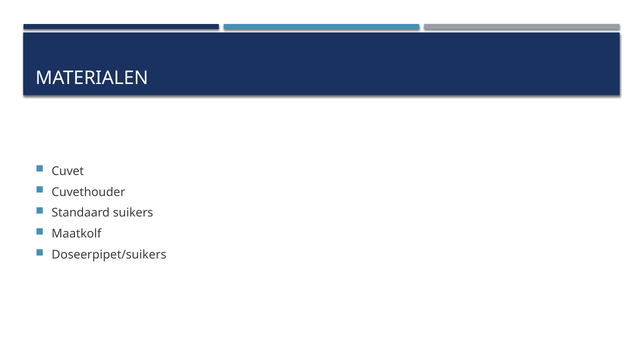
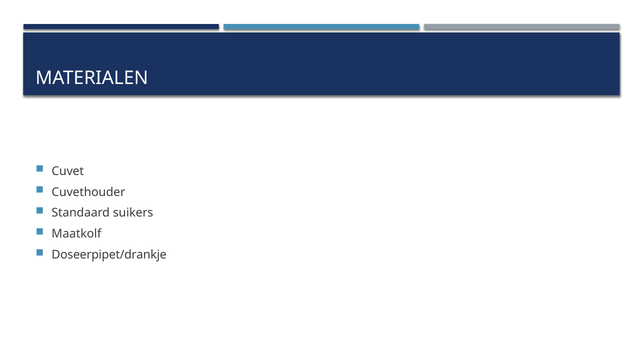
Doseerpipet/suikers: Doseerpipet/suikers -> Doseerpipet/drankje (109, 255)
